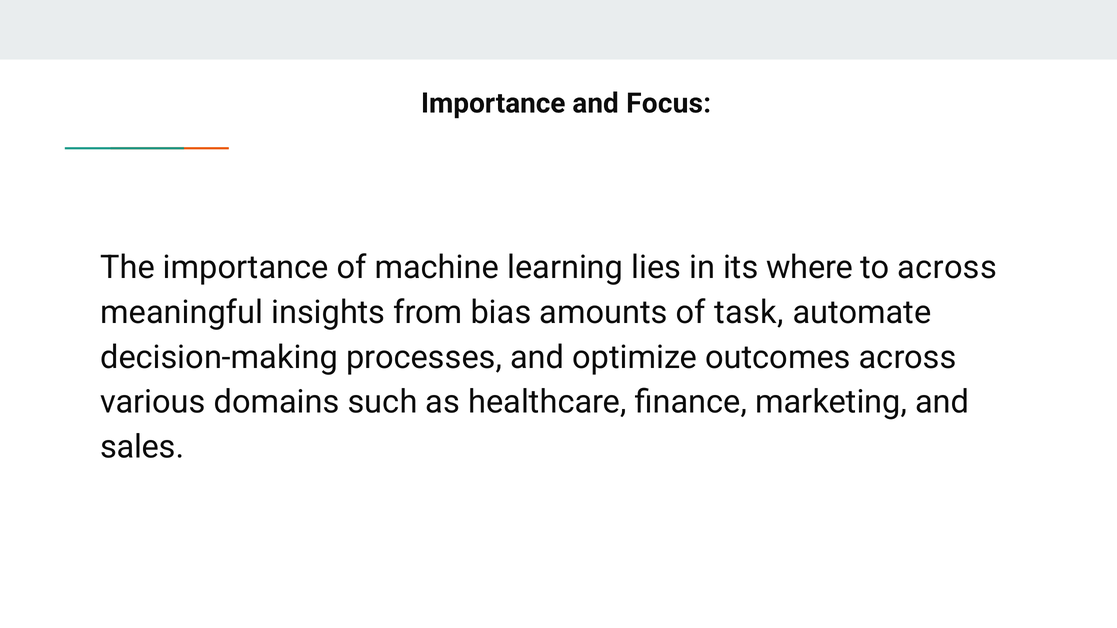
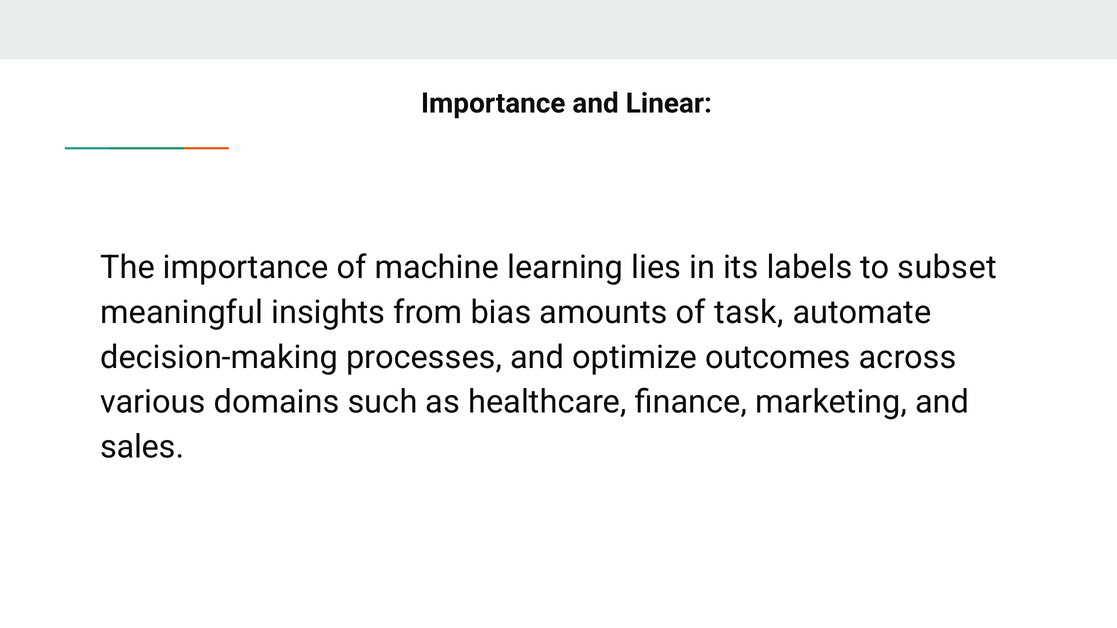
Focus: Focus -> Linear (669, 103)
where: where -> labels (809, 268)
to across: across -> subset (947, 268)
